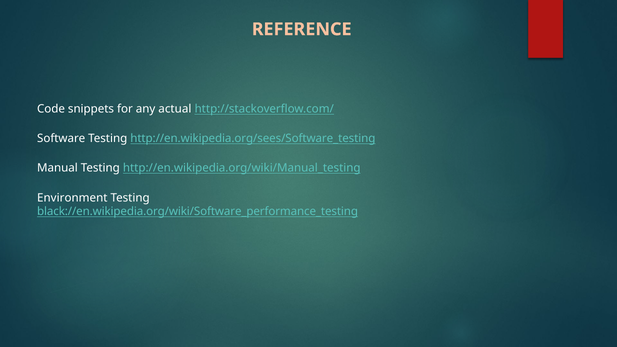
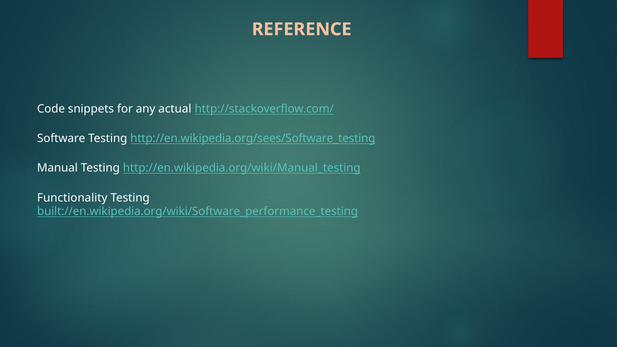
Environment: Environment -> Functionality (72, 198)
black://en.wikipedia.org/wiki/Software_performance_testing: black://en.wikipedia.org/wiki/Software_performance_testing -> built://en.wikipedia.org/wiki/Software_performance_testing (198, 212)
